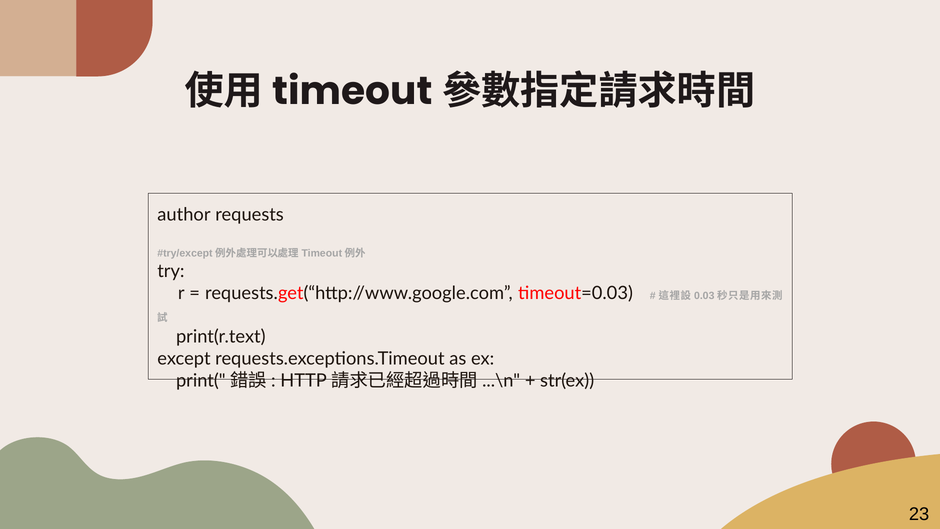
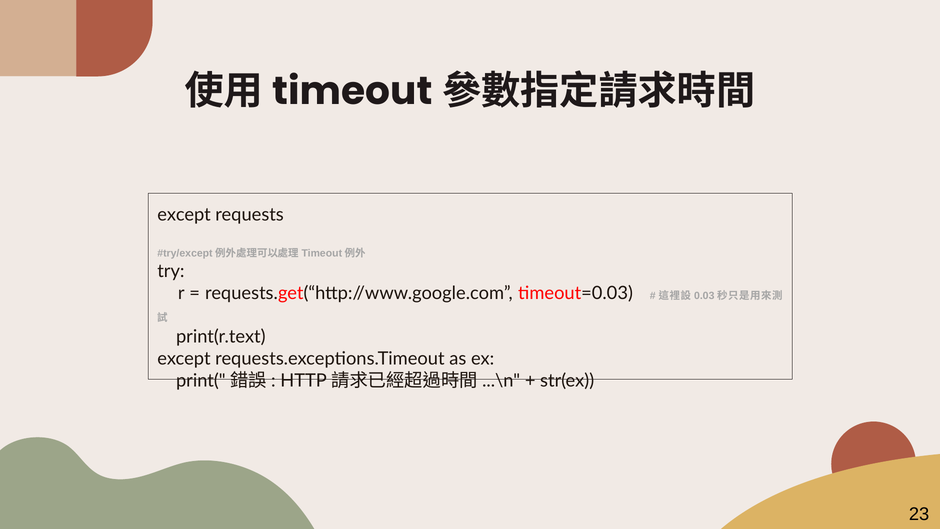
author: author -> except (184, 215)
